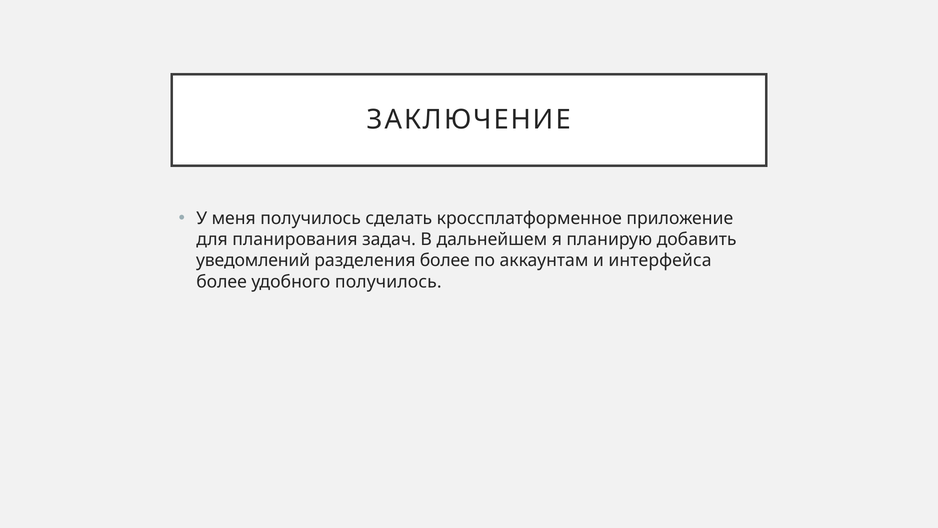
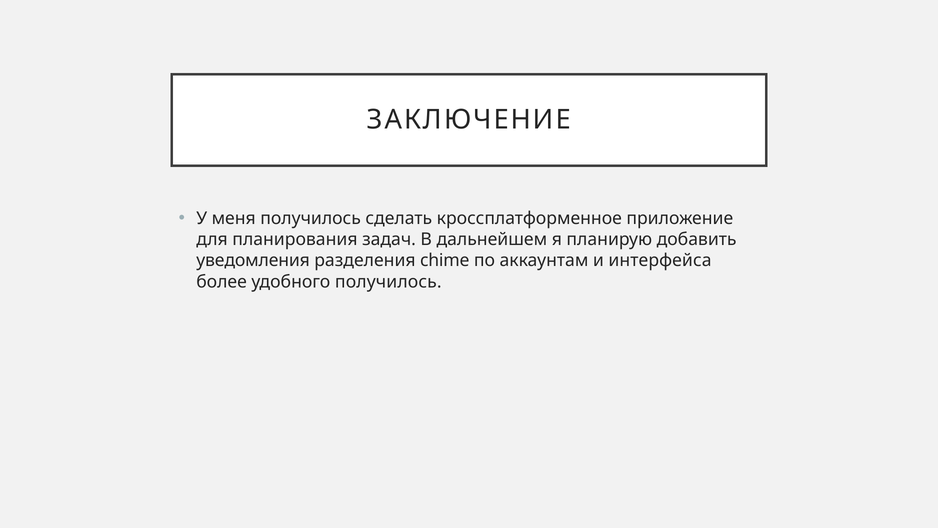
уведомлений: уведомлений -> уведомления (253, 260)
разделения более: более -> chime (445, 260)
